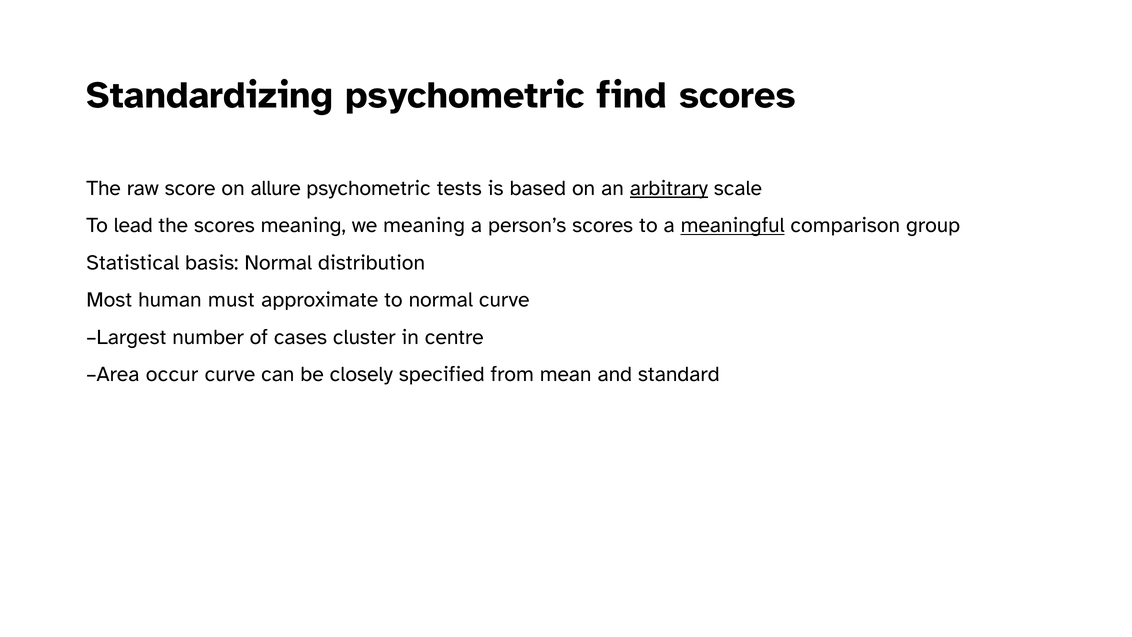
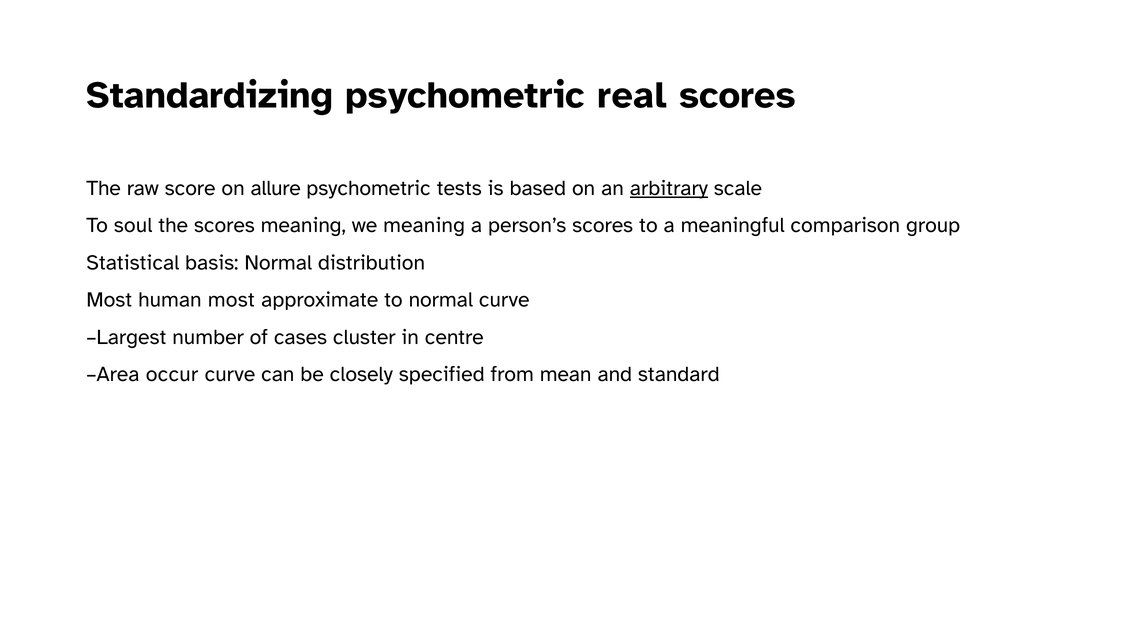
find: find -> real (632, 95)
lead: lead -> soul (133, 225)
meaningful underline: present -> none (733, 225)
human must: must -> most (231, 300)
